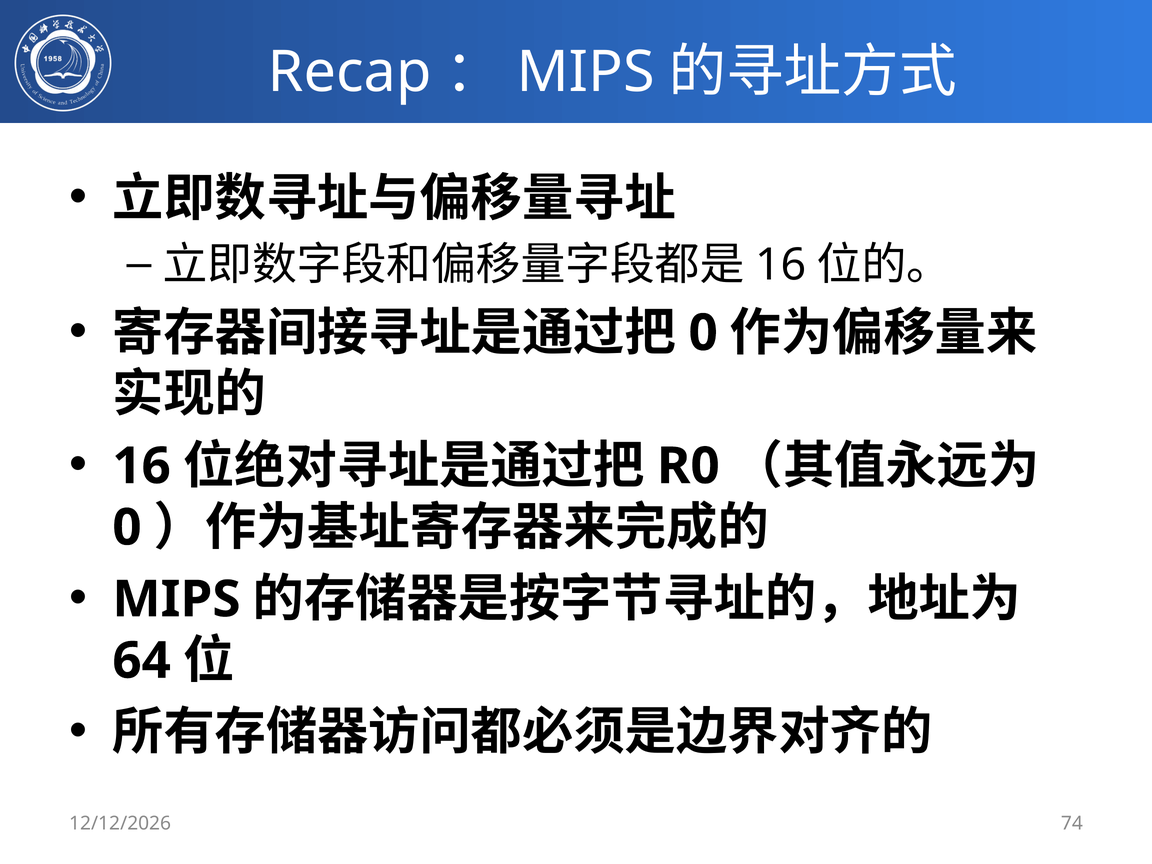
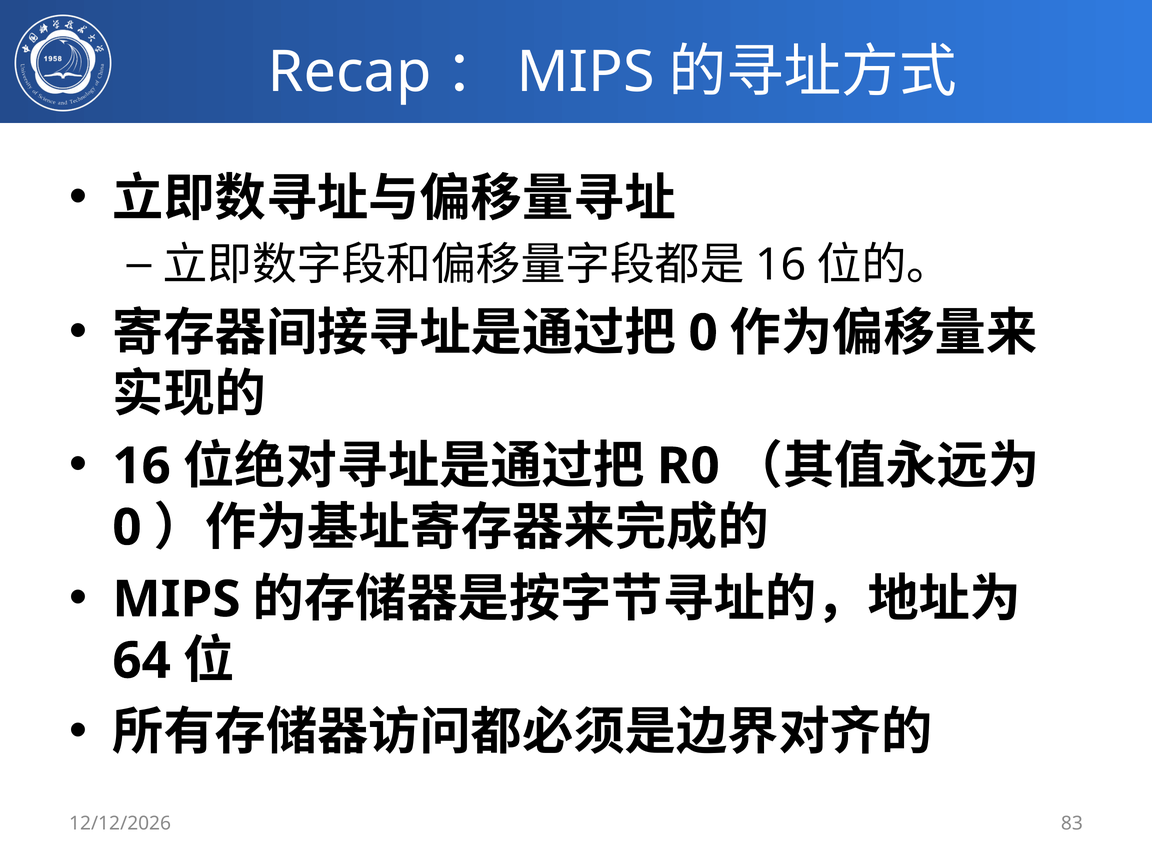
74: 74 -> 83 (1072, 824)
